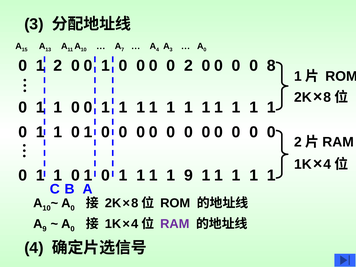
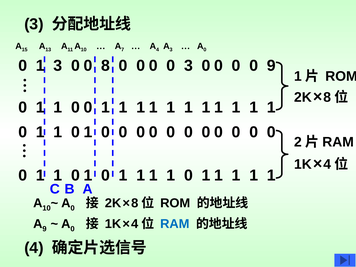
1 2: 2 -> 3 (58, 66)
1: 1 -> 8 (106, 66)
0 2: 2 -> 3 (188, 66)
0 8: 8 -> 9 (271, 66)
9: 9 -> 0 (188, 176)
RAM colour: purple -> blue (175, 224)
